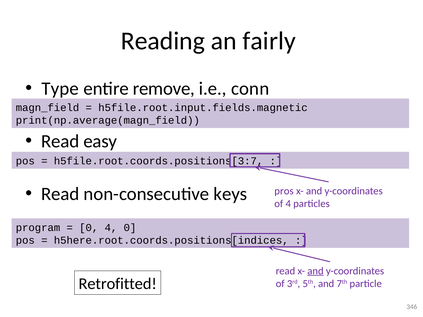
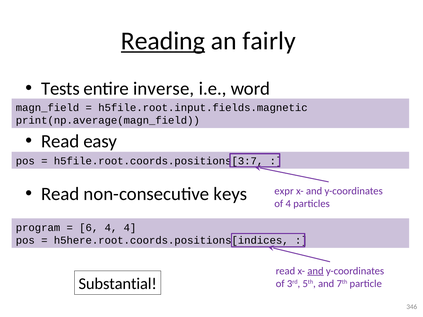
Reading underline: none -> present (163, 41)
Type: Type -> Tests (60, 89)
remove: remove -> inverse (164, 89)
conn: conn -> word (250, 89)
pros: pros -> expr (284, 191)
0: 0 -> 6 (89, 228)
4 0: 0 -> 4 (130, 228)
Retrofitted: Retrofitted -> Substantial (118, 284)
